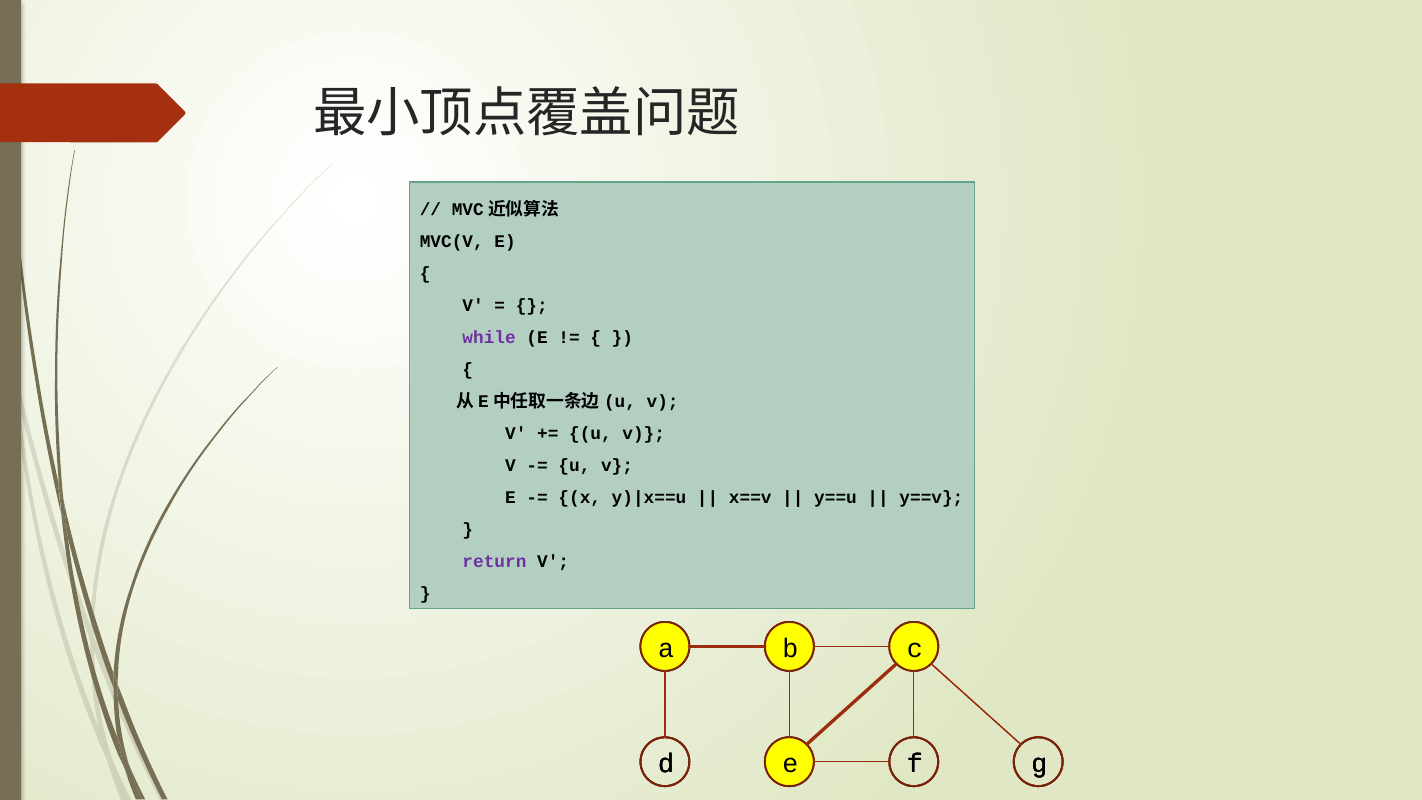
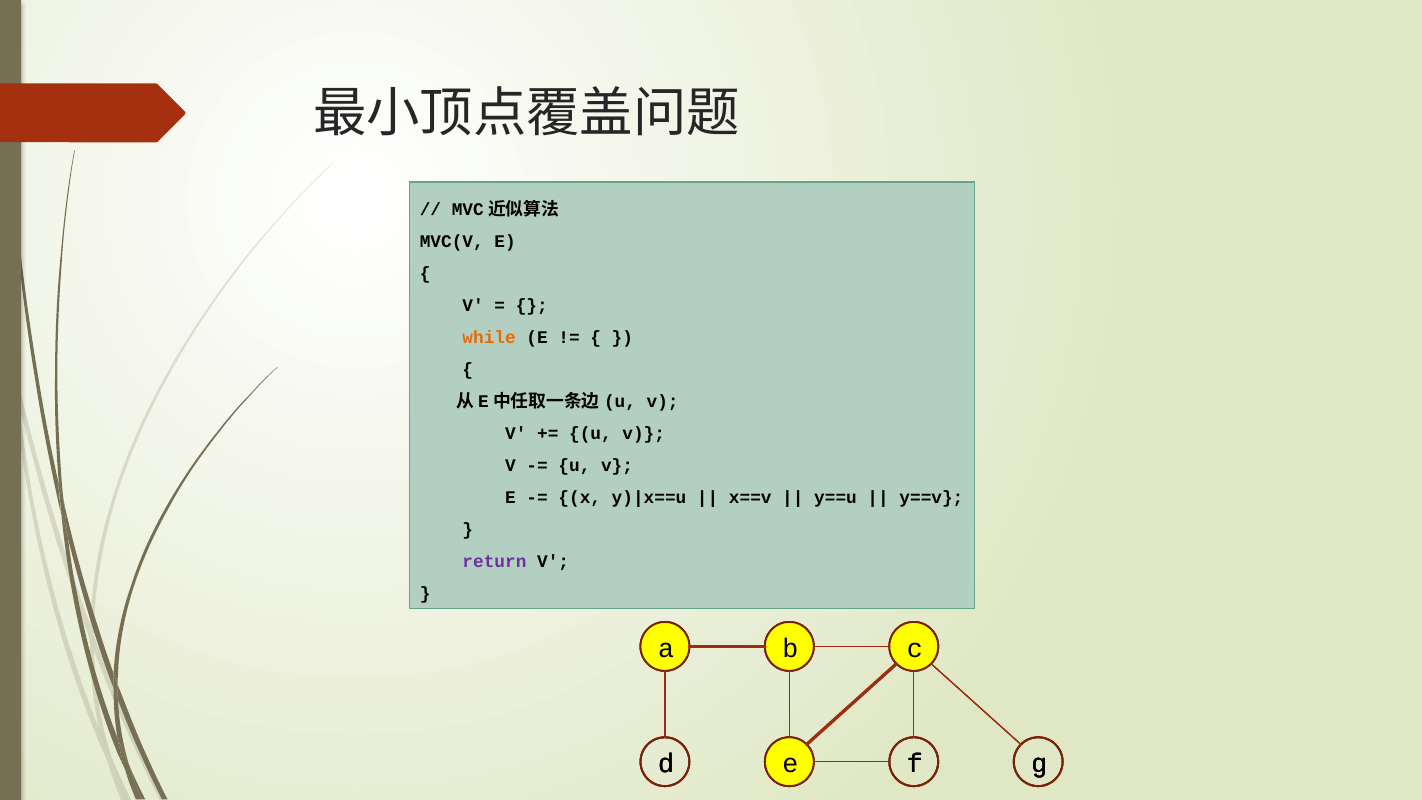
while colour: purple -> orange (489, 338)
